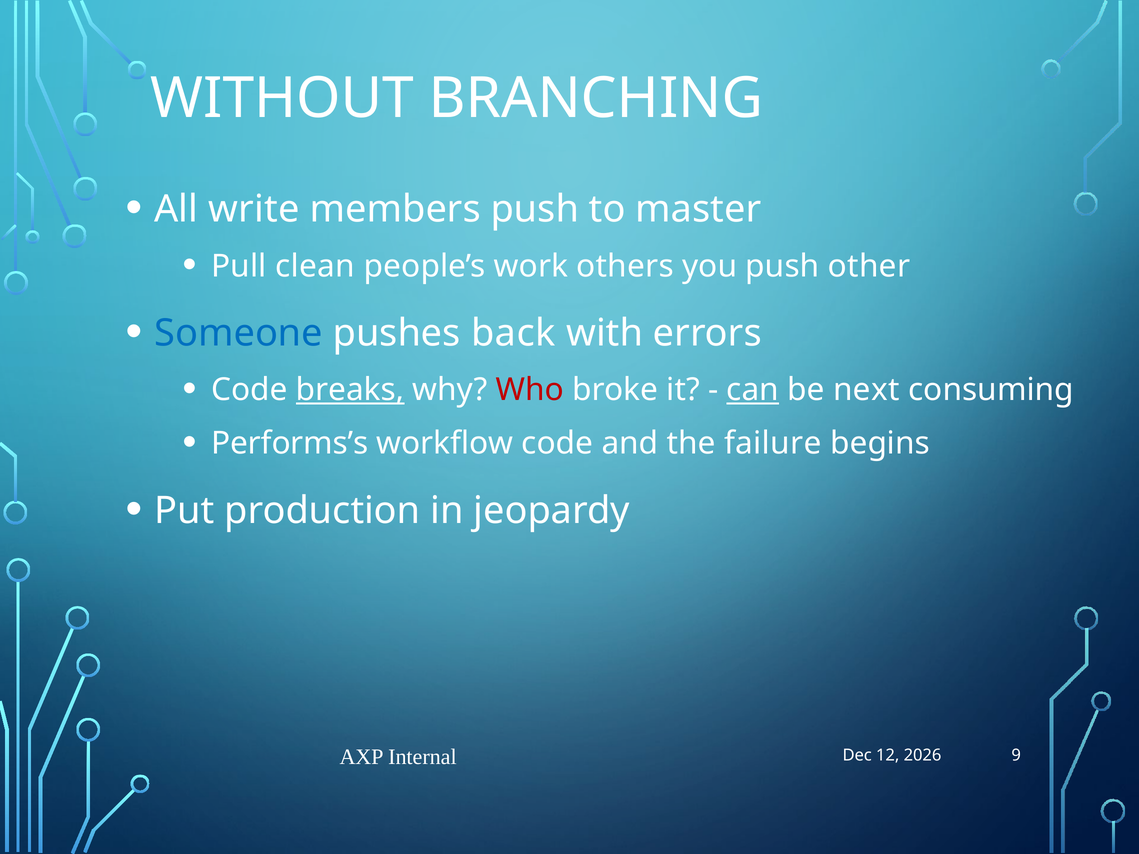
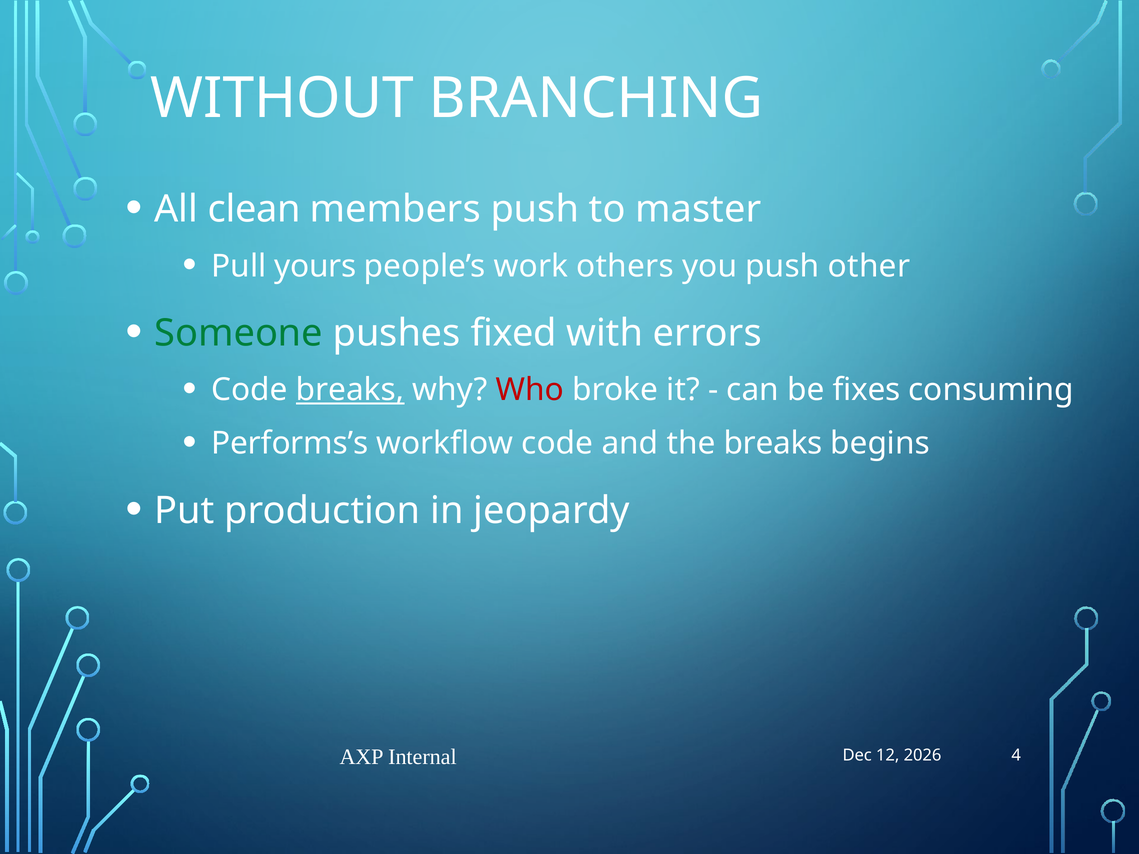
write: write -> clean (254, 209)
clean: clean -> yours (315, 266)
Someone colour: blue -> green (239, 333)
back: back -> fixed (514, 333)
can underline: present -> none (753, 390)
next: next -> fixes (867, 390)
the failure: failure -> breaks (773, 444)
9: 9 -> 4 (1016, 755)
